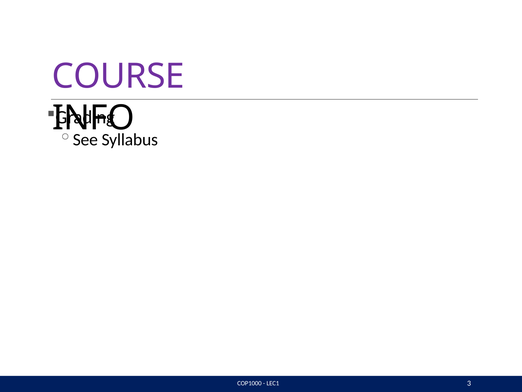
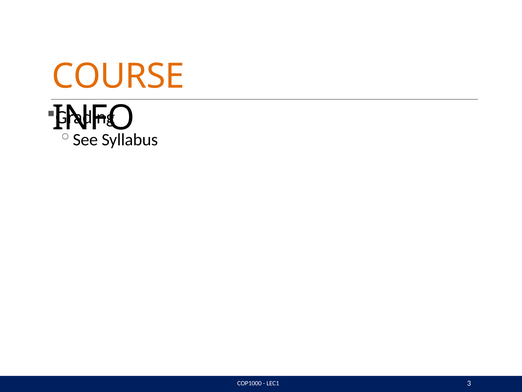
COURSE colour: purple -> orange (118, 76)
